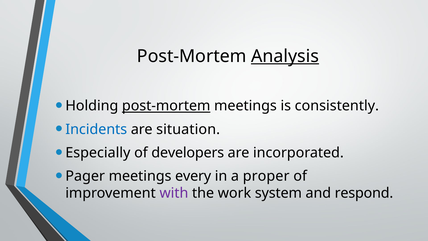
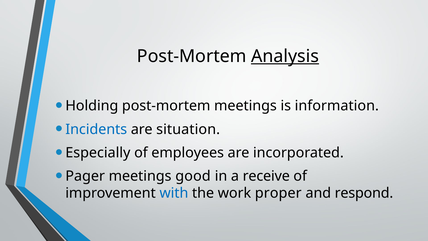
post-mortem underline: present -> none (166, 106)
consistently: consistently -> information (337, 106)
developers: developers -> employees (188, 153)
every: every -> good (193, 176)
proper: proper -> receive (266, 176)
with colour: purple -> blue (174, 193)
system: system -> proper (278, 193)
